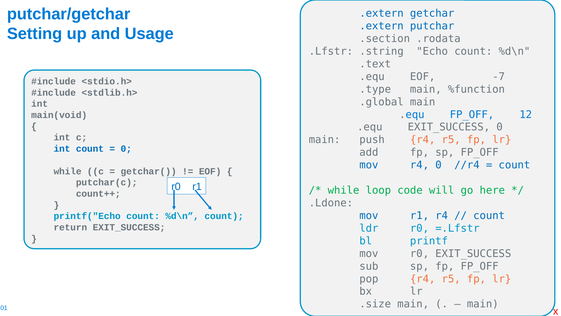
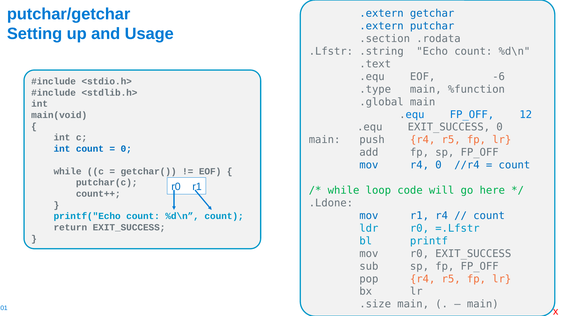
-7: -7 -> -6 (499, 77)
